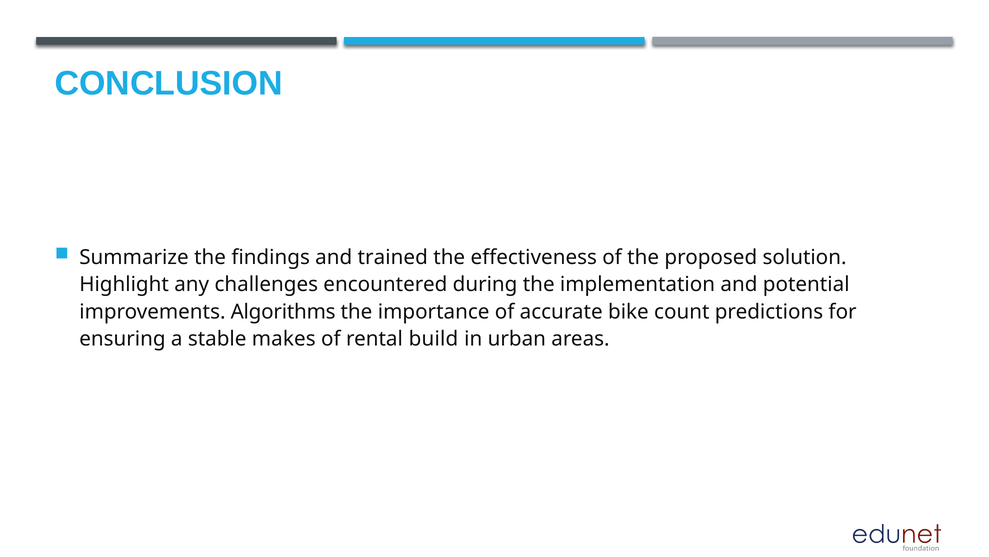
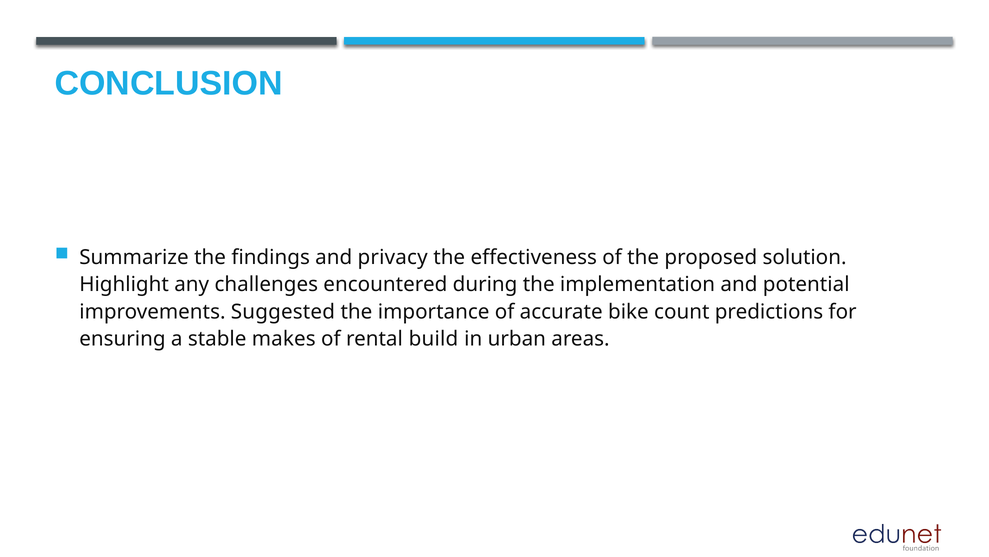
trained: trained -> privacy (393, 257)
Algorithms: Algorithms -> Suggested (283, 311)
